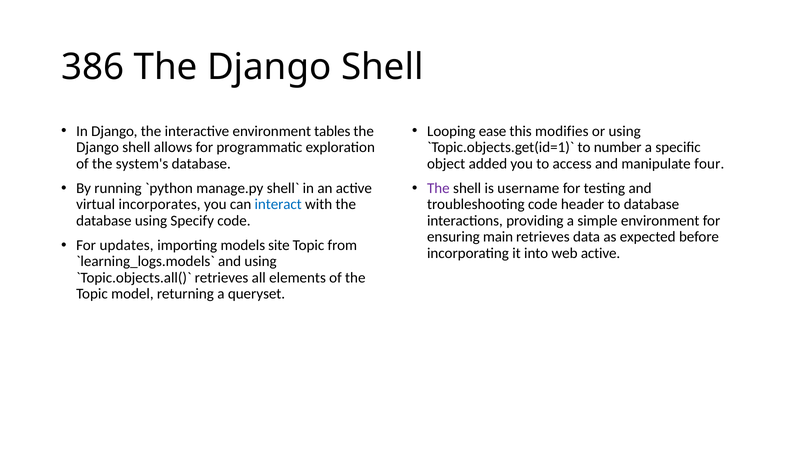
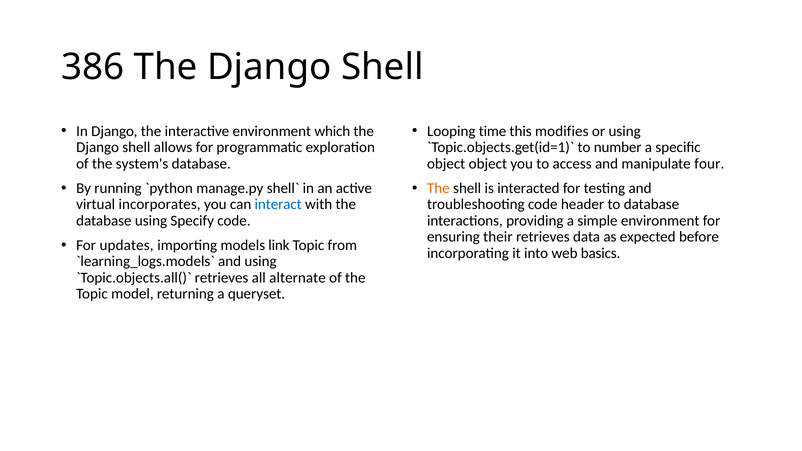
tables: tables -> which (332, 131)
ease: ease -> time (493, 131)
object added: added -> object (488, 164)
The colour: purple -> orange (438, 188)
username: username -> interacted (528, 188)
main: main -> their (498, 237)
site: site -> link (279, 245)
web active: active -> basics (601, 253)
elements: elements -> alternate (298, 278)
